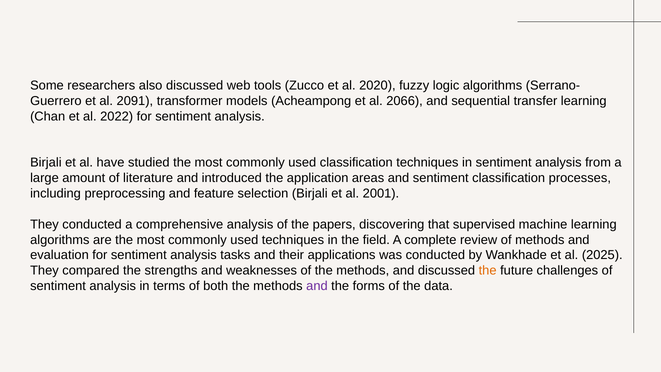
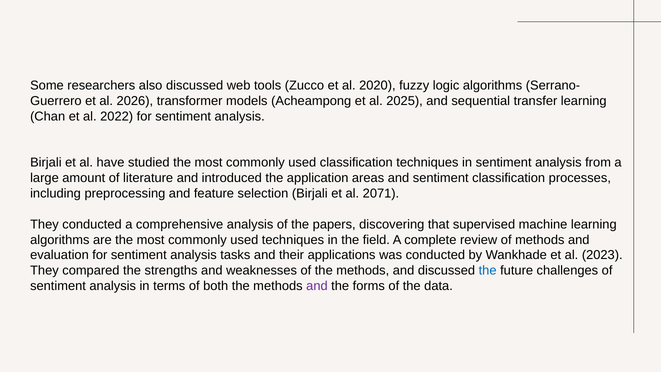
2091: 2091 -> 2026 (135, 101)
2066: 2066 -> 2025 (405, 101)
2001: 2001 -> 2071 (381, 193)
2025: 2025 -> 2023 (602, 255)
the colour: orange -> blue (488, 271)
